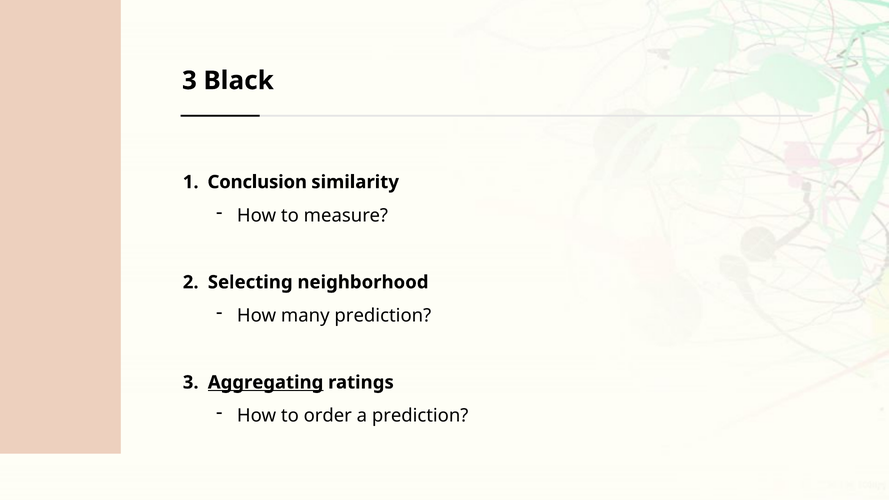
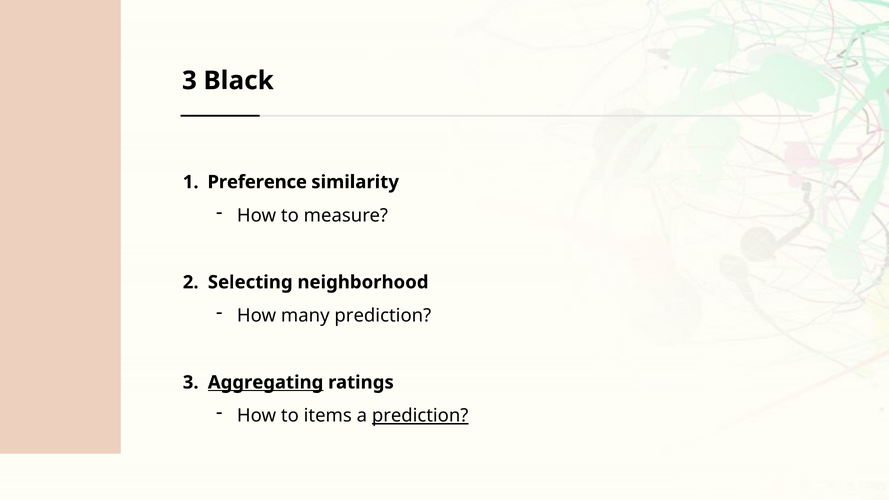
Conclusion: Conclusion -> Preference (257, 182)
order: order -> items (328, 416)
prediction underline: none -> present (420, 416)
